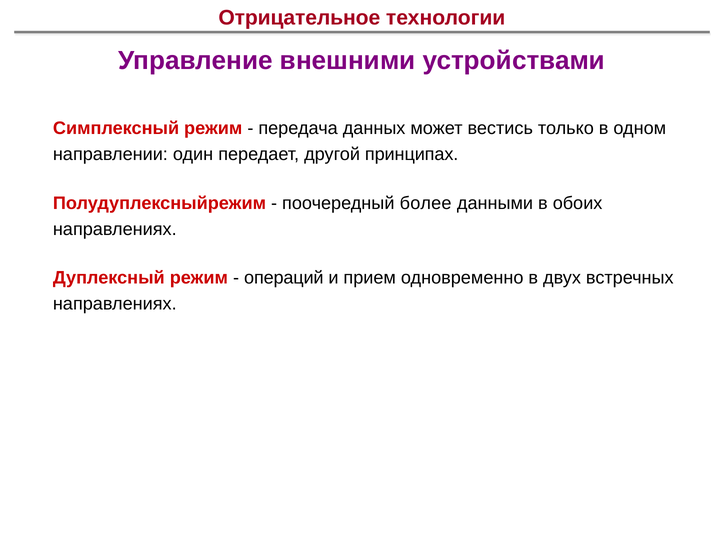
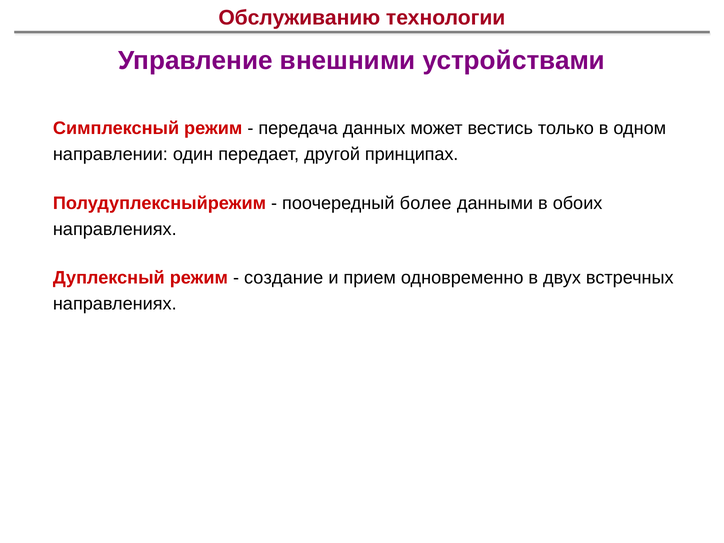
Отрицательное: Отрицательное -> Обслуживанию (299, 18)
операций: операций -> создание (284, 278)
